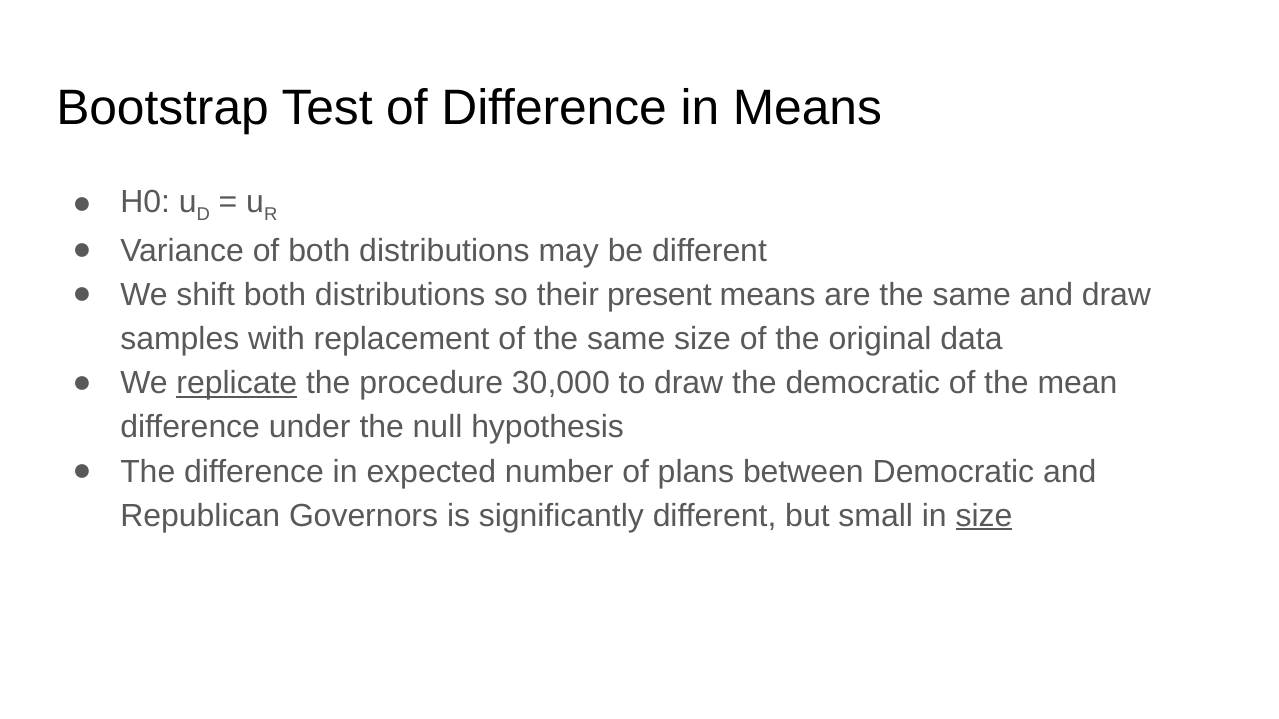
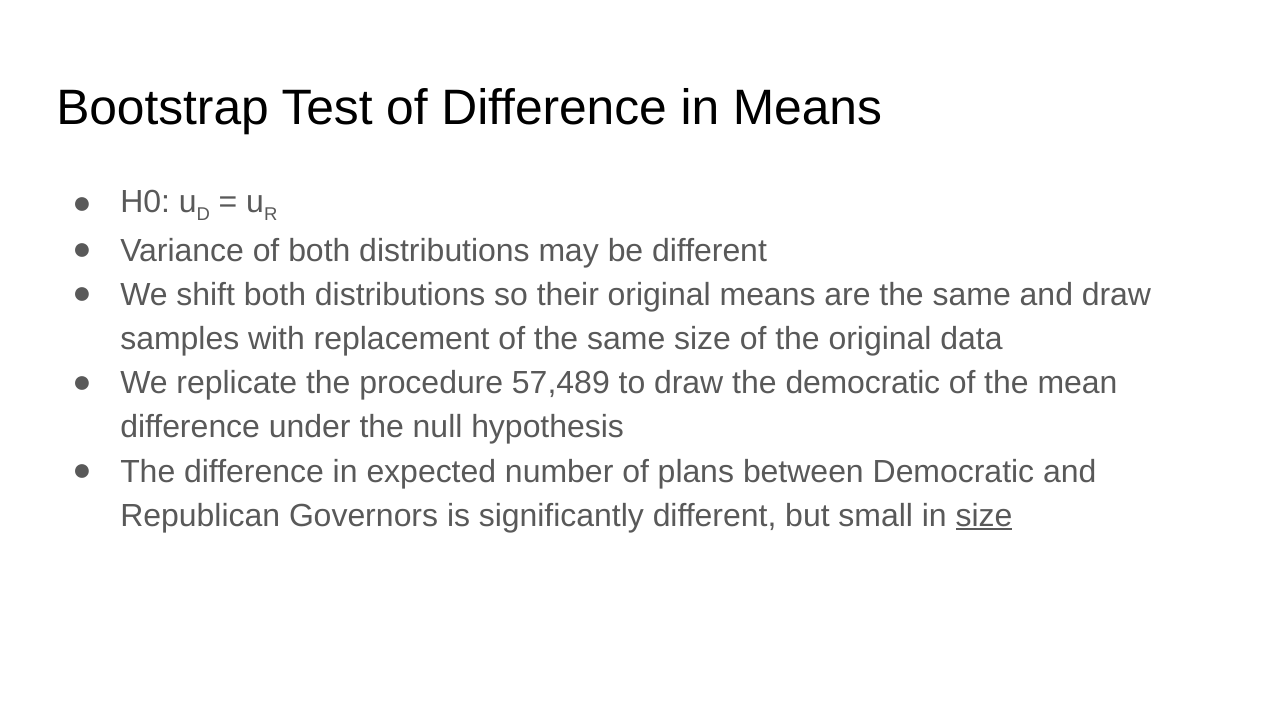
their present: present -> original (659, 295)
replicate underline: present -> none (237, 384)
30,000: 30,000 -> 57,489 (561, 384)
